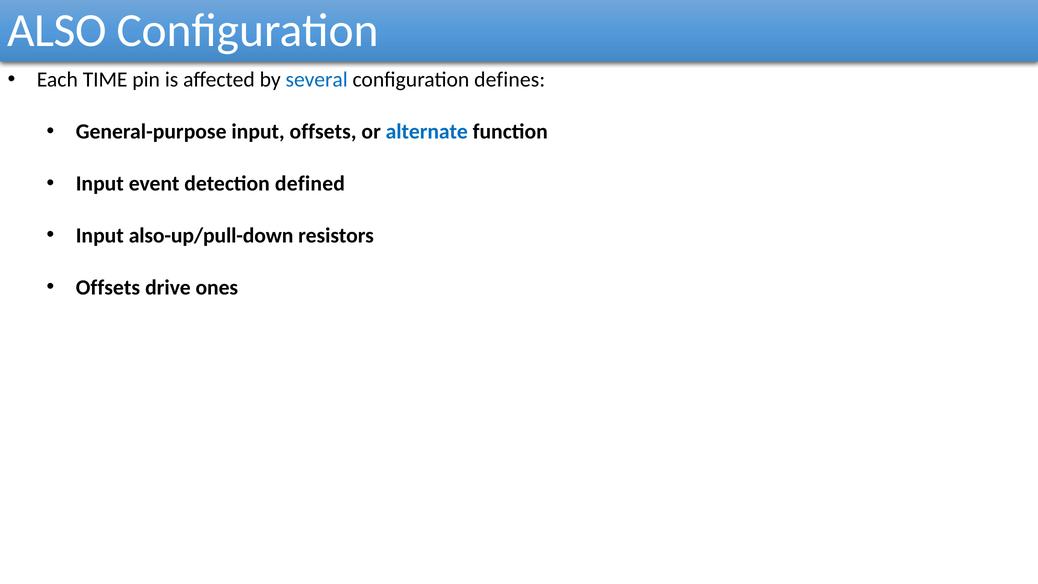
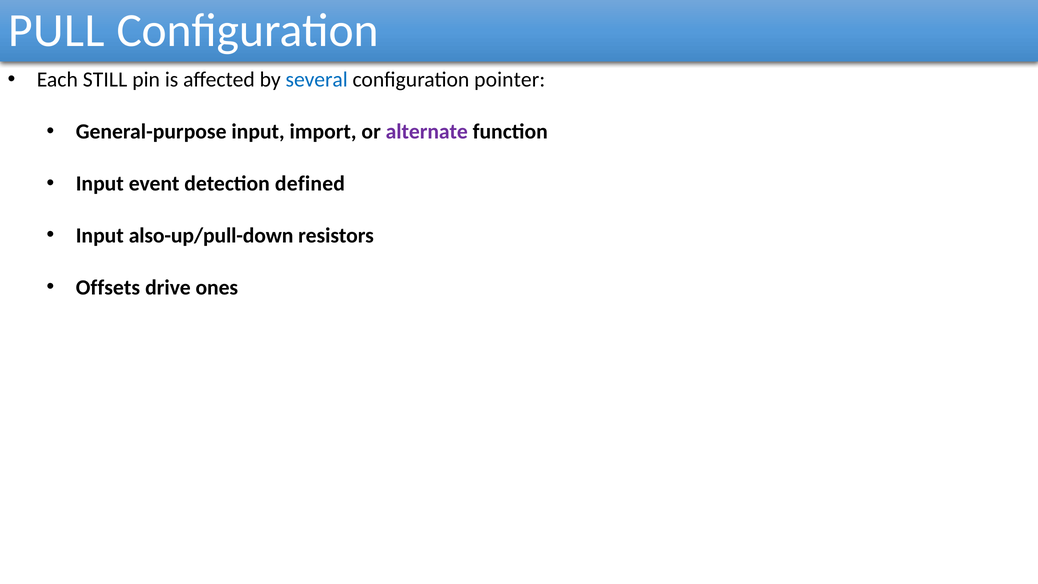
ALSO: ALSO -> PULL (57, 30)
TIME: TIME -> STILL (105, 80)
defines: defines -> pointer (510, 80)
input offsets: offsets -> import (323, 132)
alternate colour: blue -> purple (427, 132)
